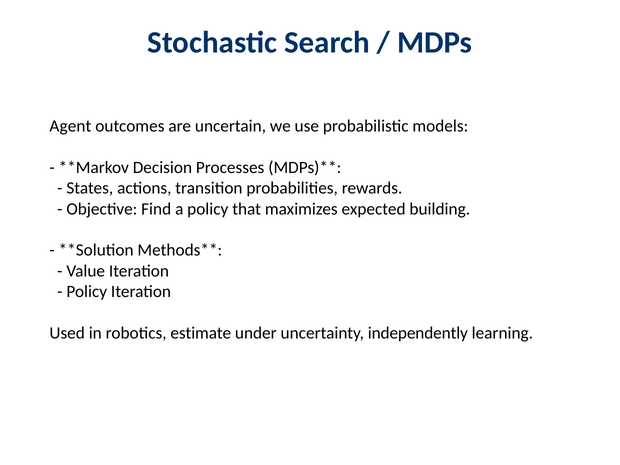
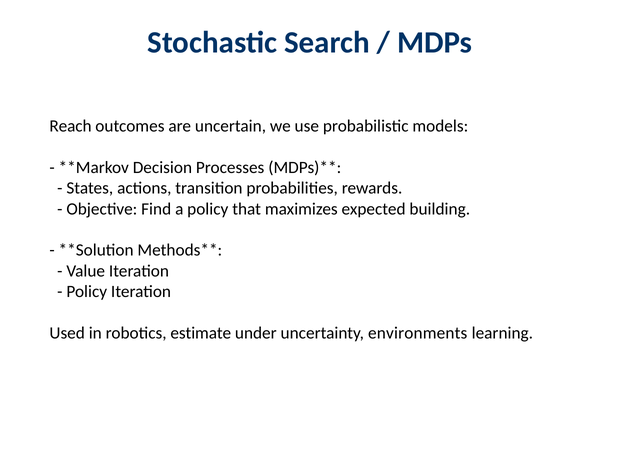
Agent: Agent -> Reach (71, 126)
independently: independently -> environments (418, 333)
